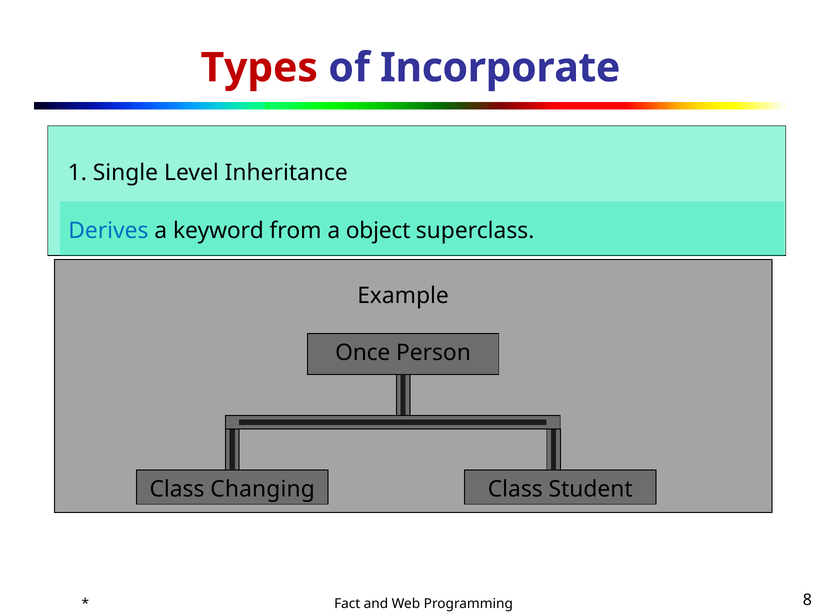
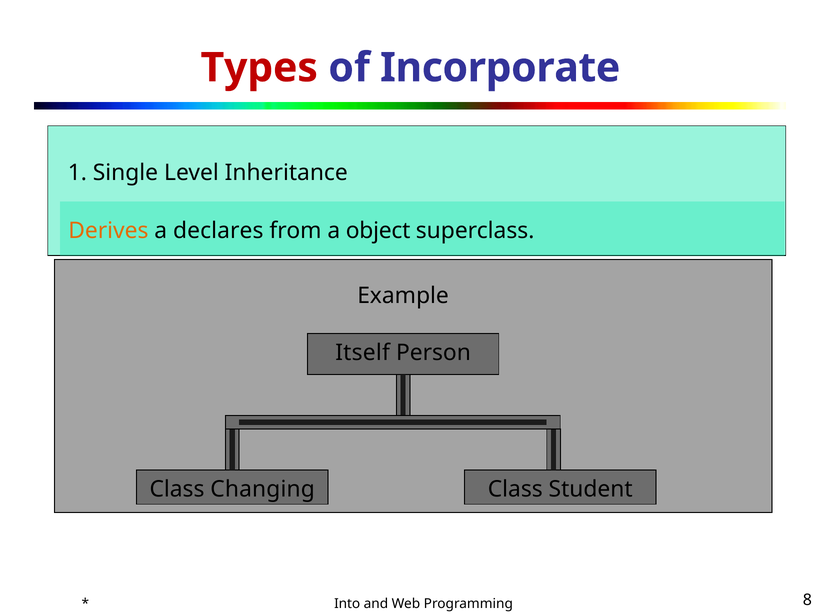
Derives colour: blue -> orange (108, 231)
keyword: keyword -> declares (218, 231)
Once: Once -> Itself (363, 353)
Fact: Fact -> Into (347, 604)
